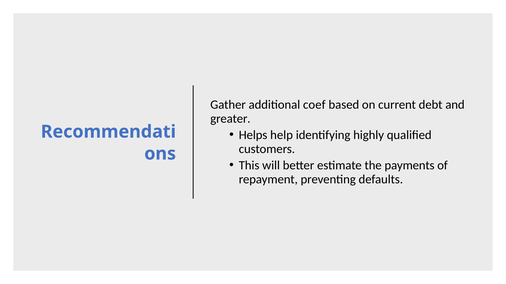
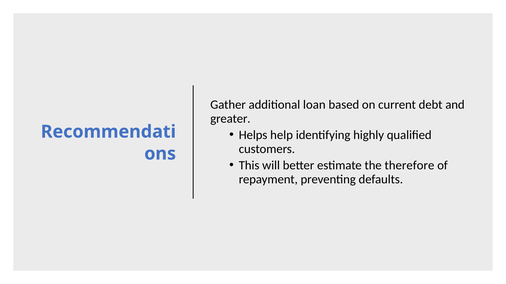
coef: coef -> loan (314, 105)
payments: payments -> therefore (409, 166)
